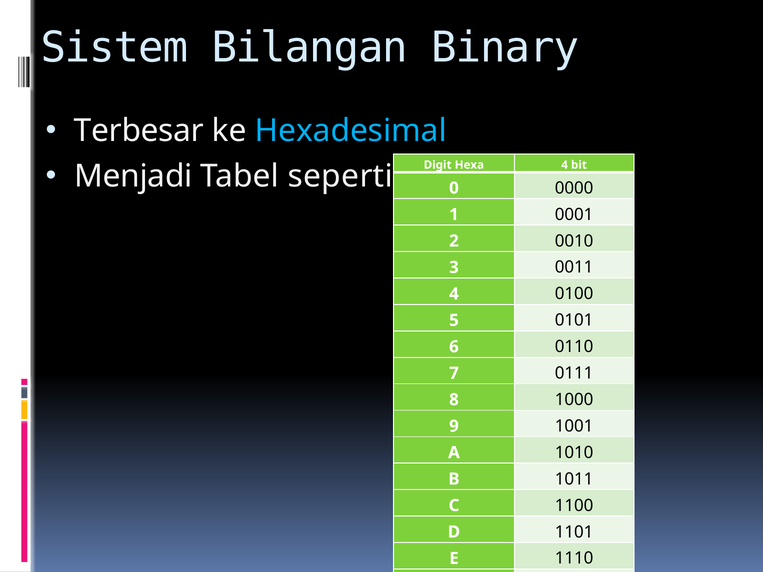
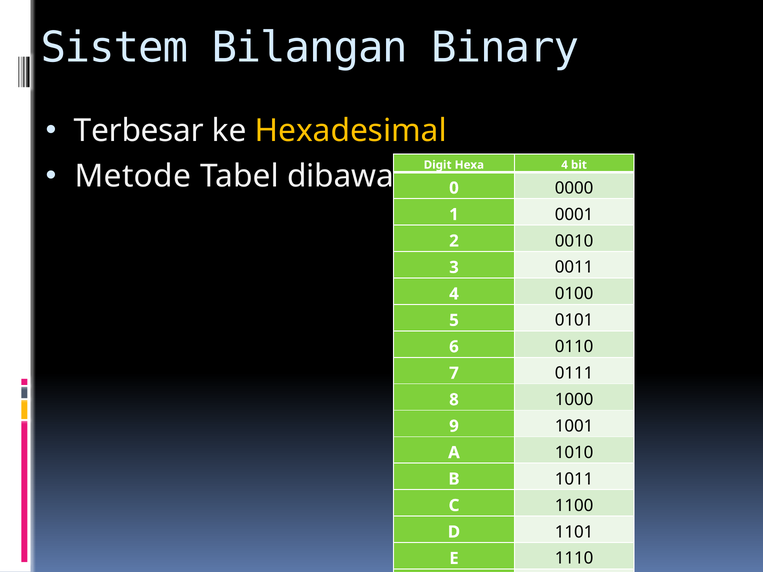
Hexadesimal colour: light blue -> yellow (351, 131)
Menjadi: Menjadi -> Metode (133, 176)
seperti: seperti -> dibawa (341, 176)
